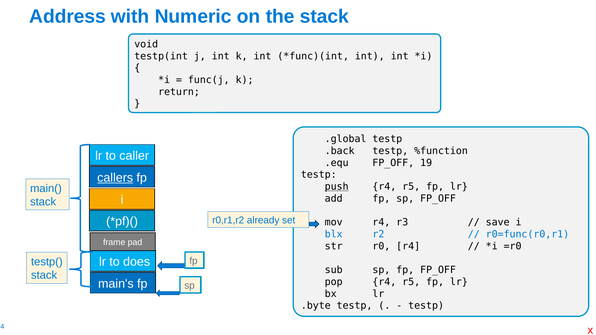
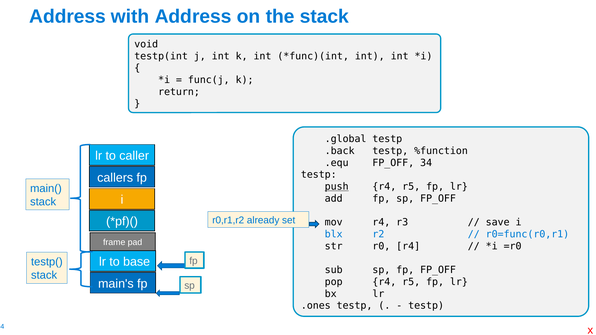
with Numeric: Numeric -> Address (193, 16)
19: 19 -> 34 (426, 163)
callers underline: present -> none (115, 178)
does: does -> base (137, 262)
.byte: .byte -> .ones (316, 306)
